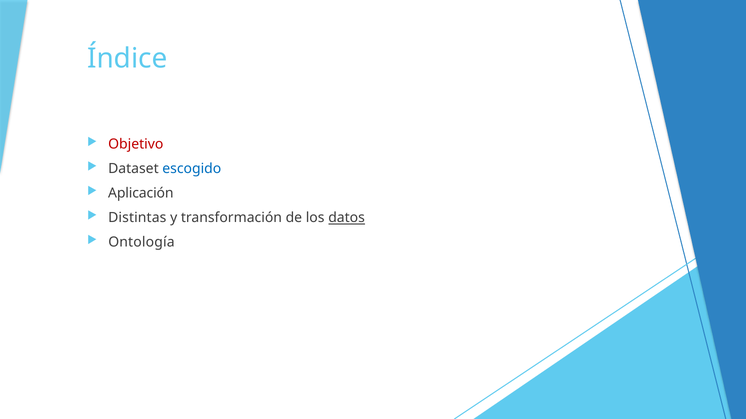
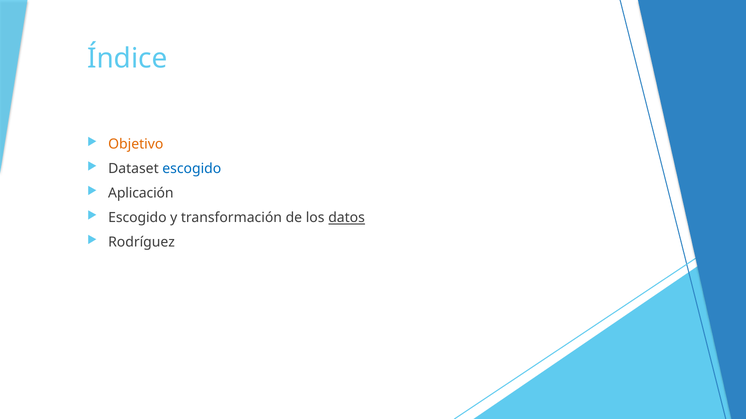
Objetivo colour: red -> orange (136, 144)
Distintas: Distintas -> Escogido (137, 218)
Ontología: Ontología -> Rodríguez (142, 243)
